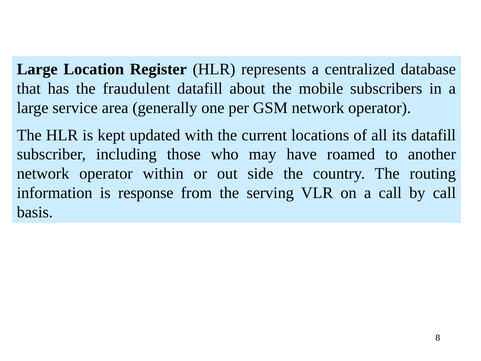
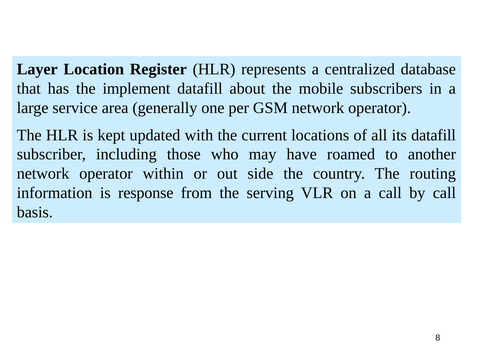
Large: Large -> Layer (37, 69)
fraudulent: fraudulent -> implement (136, 88)
